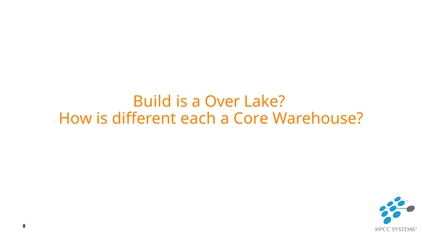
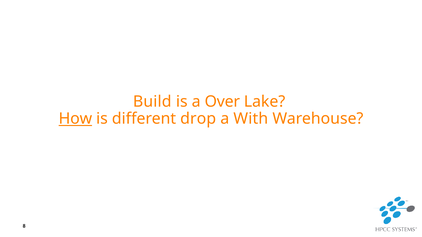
How underline: none -> present (75, 119)
each: each -> drop (198, 119)
Core: Core -> With (251, 119)
